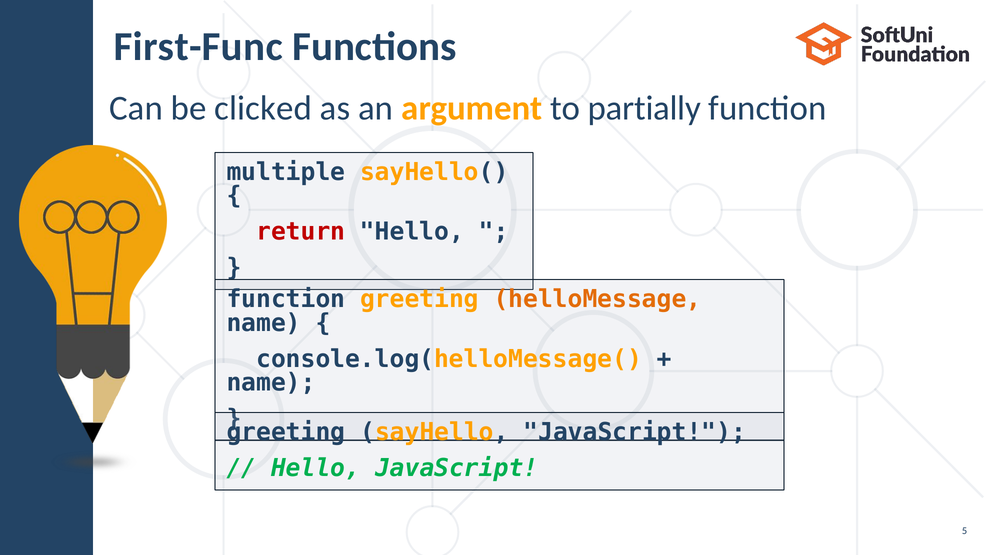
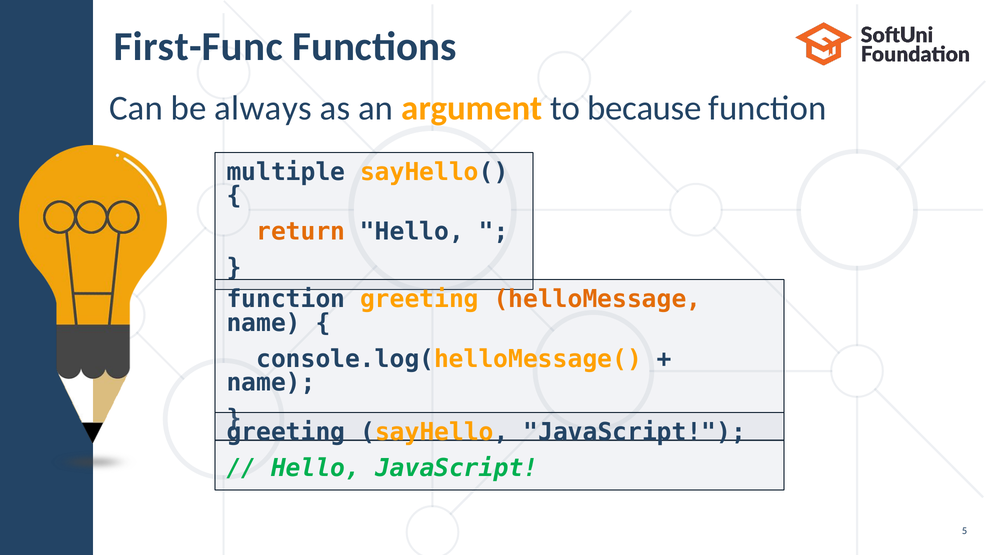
clicked: clicked -> always (263, 108)
partially: partially -> because (644, 108)
return colour: red -> orange (301, 232)
